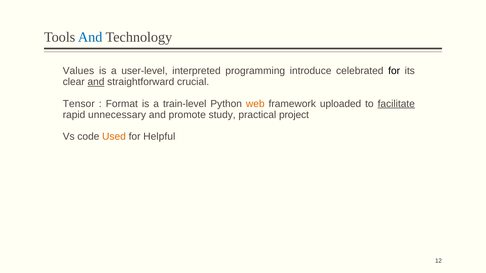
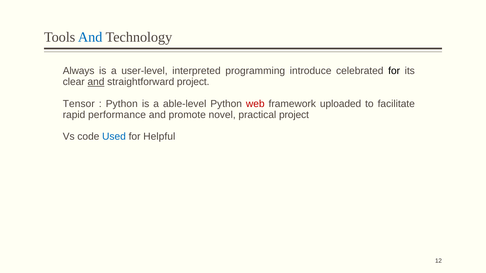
Values: Values -> Always (79, 71)
straightforward crucial: crucial -> project (193, 82)
Format: Format -> Python (122, 104)
train-level: train-level -> able-level (185, 104)
web colour: orange -> red (255, 104)
facilitate underline: present -> none (396, 104)
unnecessary: unnecessary -> performance (117, 115)
study: study -> novel (222, 115)
Used colour: orange -> blue (114, 137)
